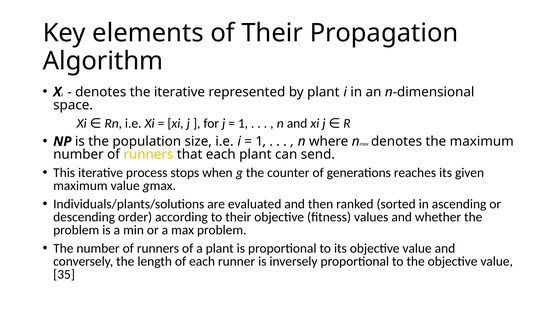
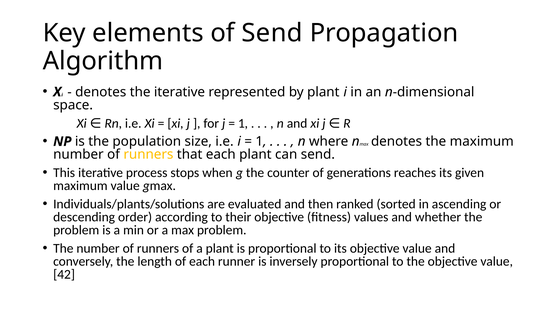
of Their: Their -> Send (272, 33)
35: 35 -> 42 (64, 275)
